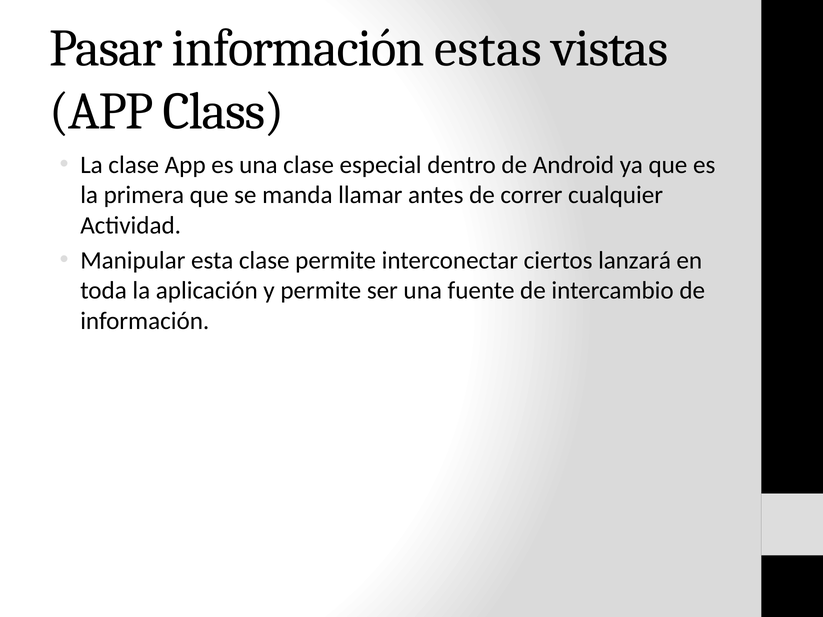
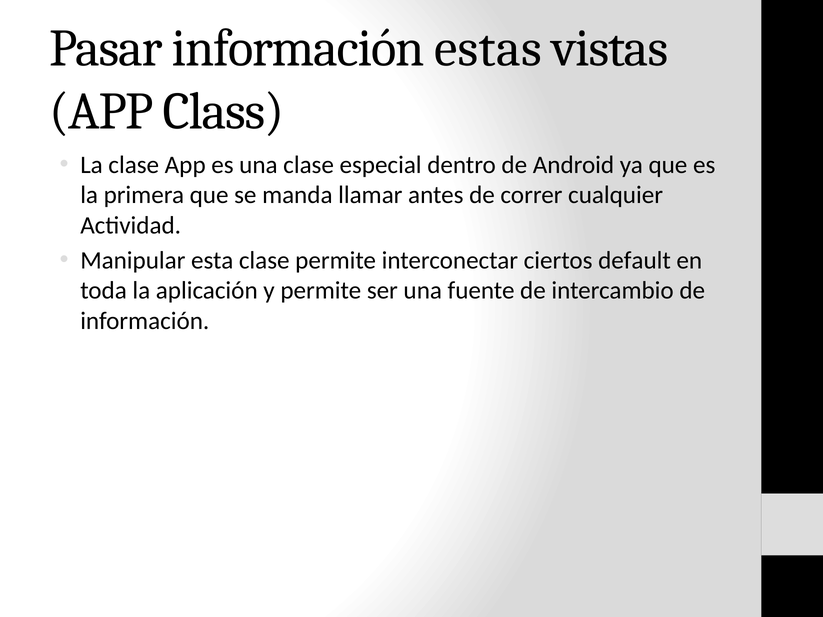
lanzará: lanzará -> default (635, 261)
